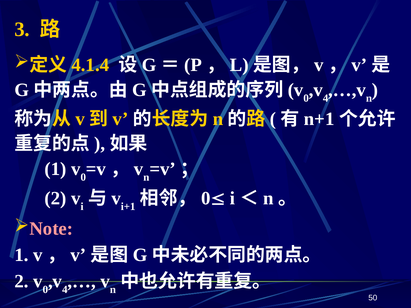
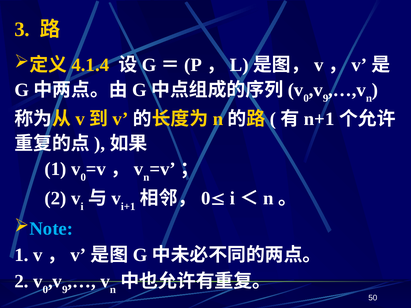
4: 4 -> 9 (326, 98)
Note colour: pink -> light blue (51, 229)
4: 4 -> 9 (65, 290)
